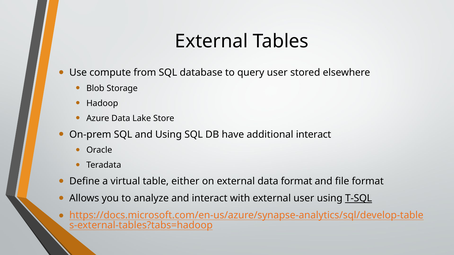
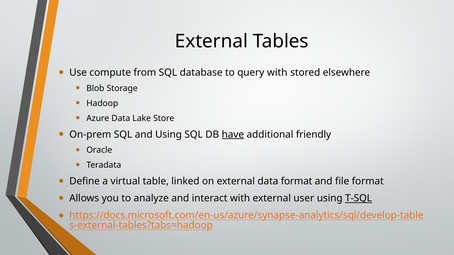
query user: user -> with (277, 73)
have underline: none -> present (233, 135)
additional interact: interact -> friendly (314, 135)
either: either -> linked (185, 182)
